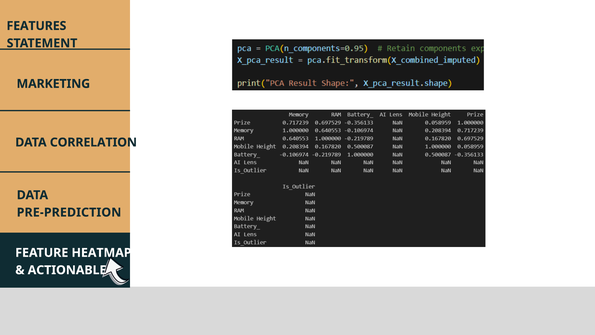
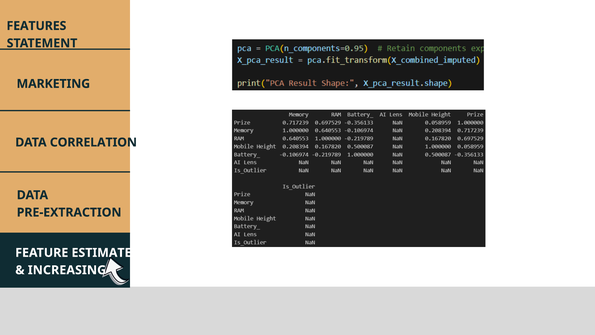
PRE-PREDICTION: PRE-PREDICTION -> PRE-EXTRACTION (69, 212)
HEATMAP: HEATMAP -> ESTIMATE (101, 253)
ACTIONABLE: ACTIONABLE -> INCREASING (67, 270)
